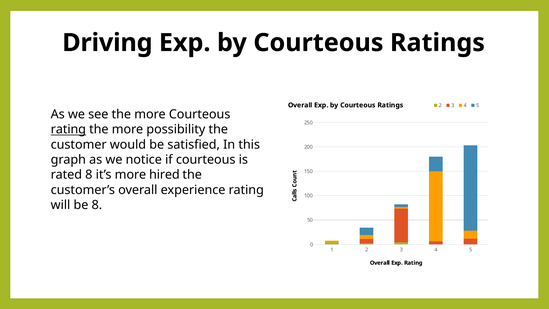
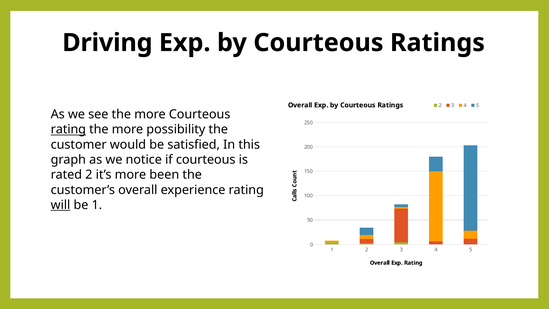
rated 8: 8 -> 2 (89, 175)
hired: hired -> been (164, 175)
will underline: none -> present (61, 205)
be 8: 8 -> 1 (97, 205)
